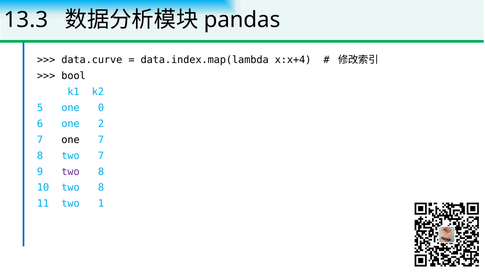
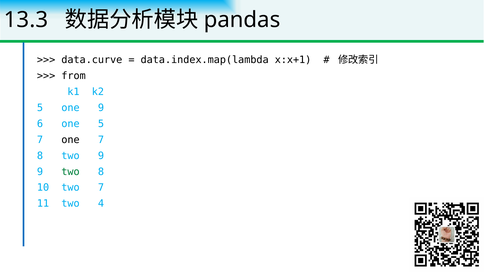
x:x+4: x:x+4 -> x:x+1 (293, 60)
bool: bool -> from (74, 76)
one 0: 0 -> 9 (101, 108)
one 2: 2 -> 5 (101, 124)
two 7: 7 -> 9 (101, 156)
two colour: purple -> green (70, 172)
10 two 8: 8 -> 7 (101, 188)
1: 1 -> 4 (101, 203)
